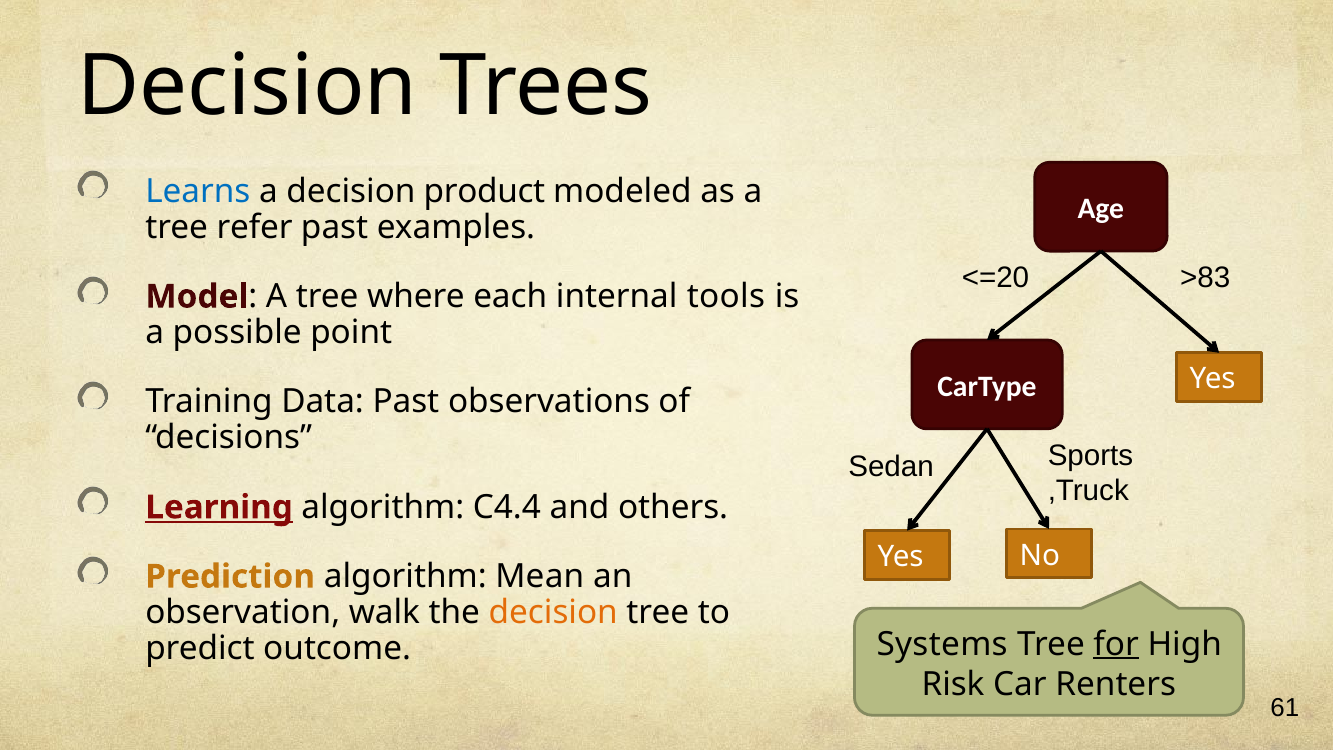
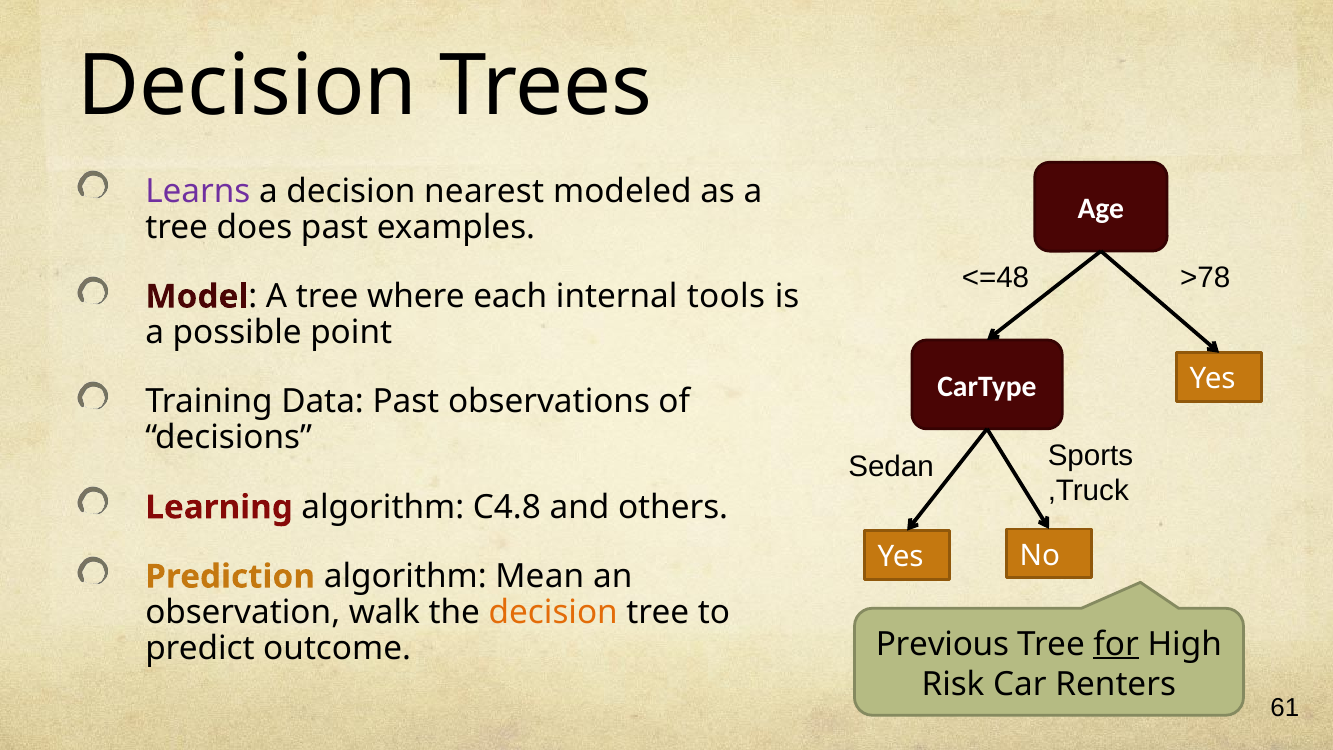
Learns colour: blue -> purple (198, 191)
product: product -> nearest (484, 191)
refer: refer -> does (254, 227)
<=20: <=20 -> <=48 (996, 277)
>83: >83 -> >78 (1205, 277)
Learning underline: present -> none (219, 507)
C4.4: C4.4 -> C4.8 (507, 507)
Systems: Systems -> Previous (942, 644)
